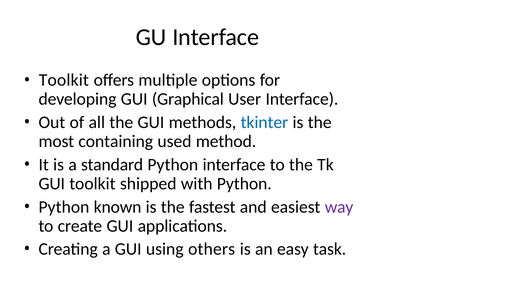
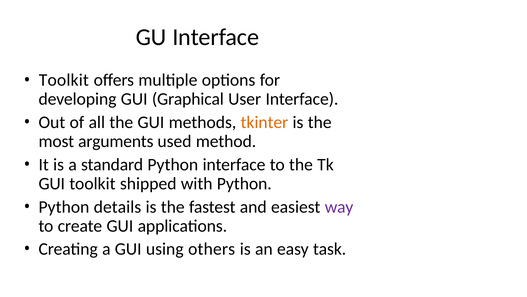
tkinter colour: blue -> orange (264, 122)
containing: containing -> arguments (116, 141)
known: known -> details (117, 207)
